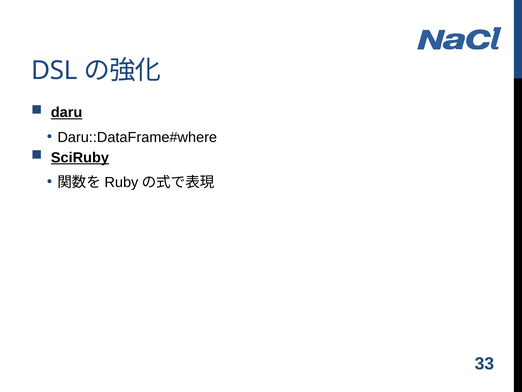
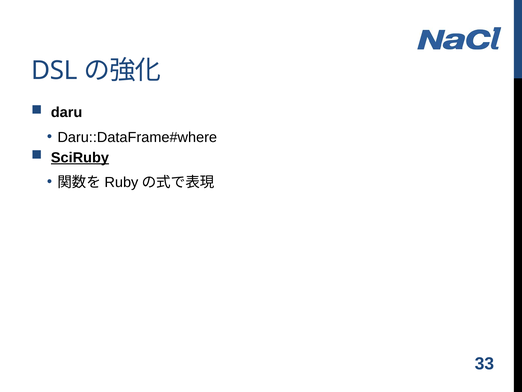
daru underline: present -> none (67, 112)
